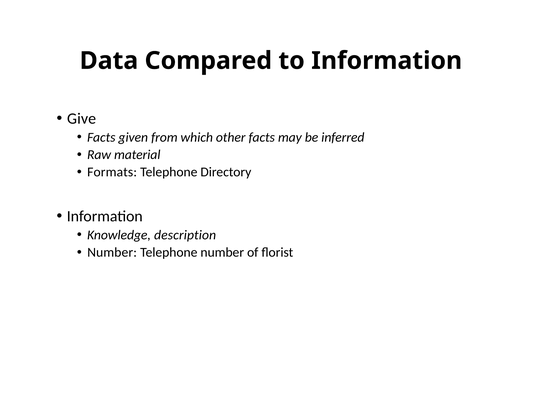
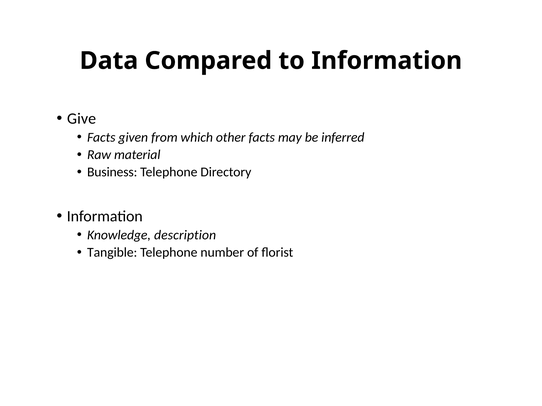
Formats: Formats -> Business (112, 172)
Number: Number -> Tangible (112, 253)
